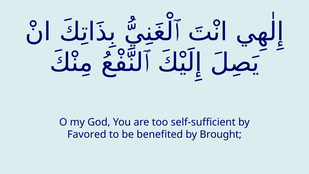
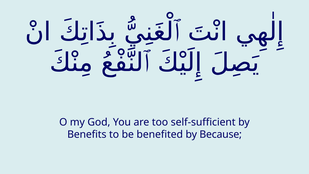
Favored: Favored -> Benefits (87, 134)
Brought: Brought -> Because (221, 134)
